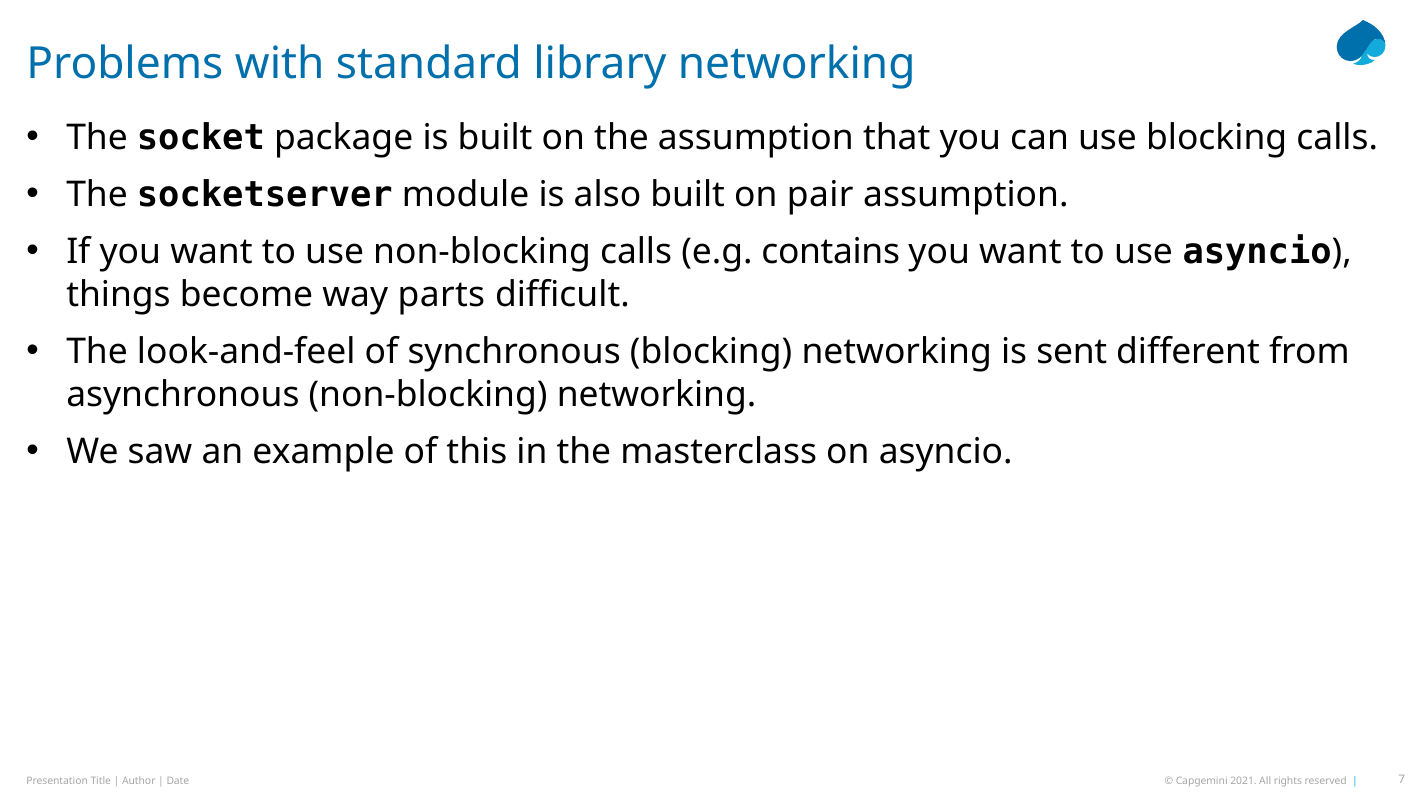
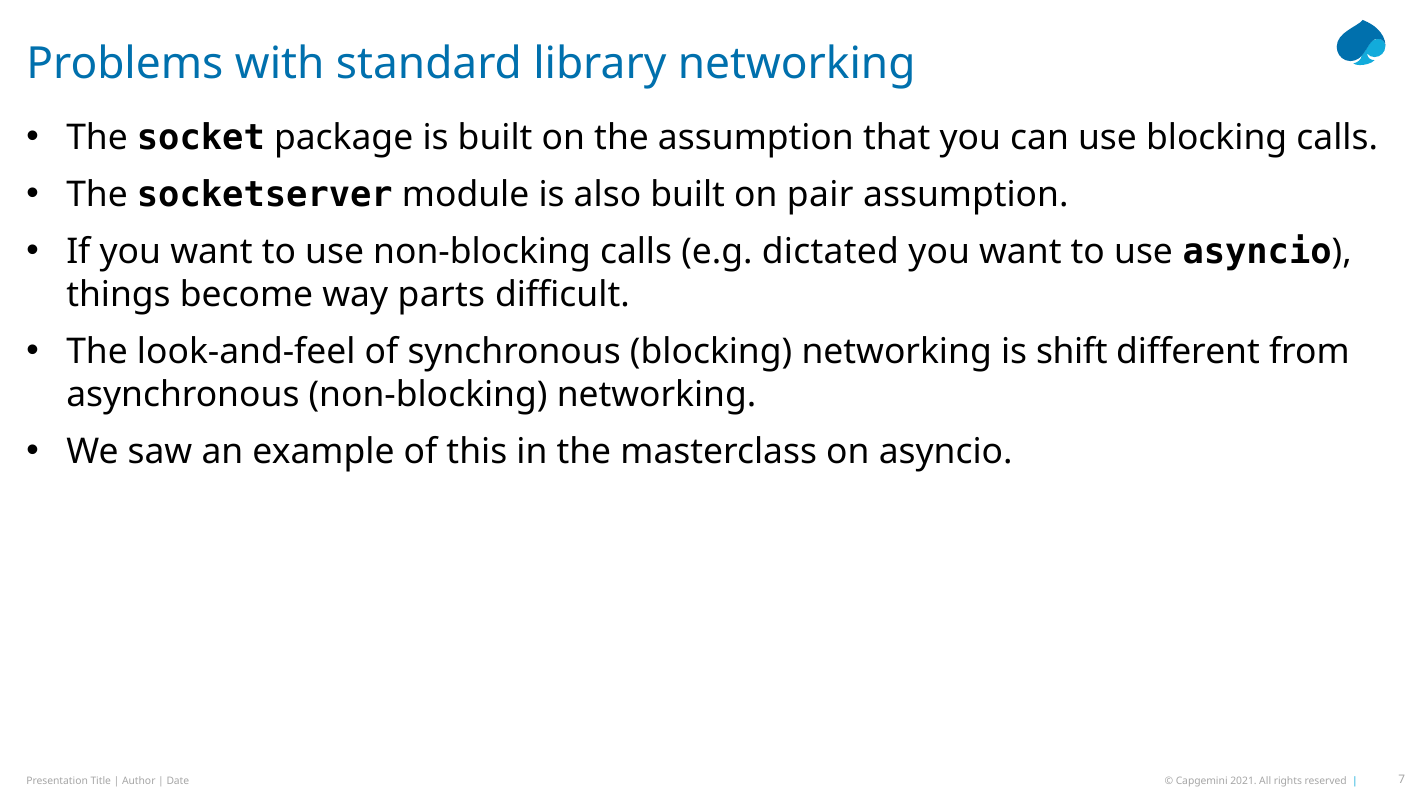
contains: contains -> dictated (830, 252)
sent: sent -> shift (1072, 352)
